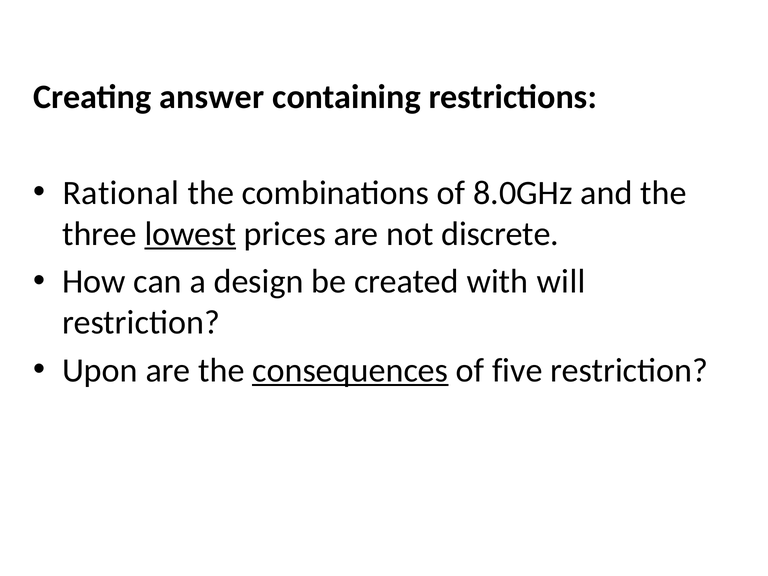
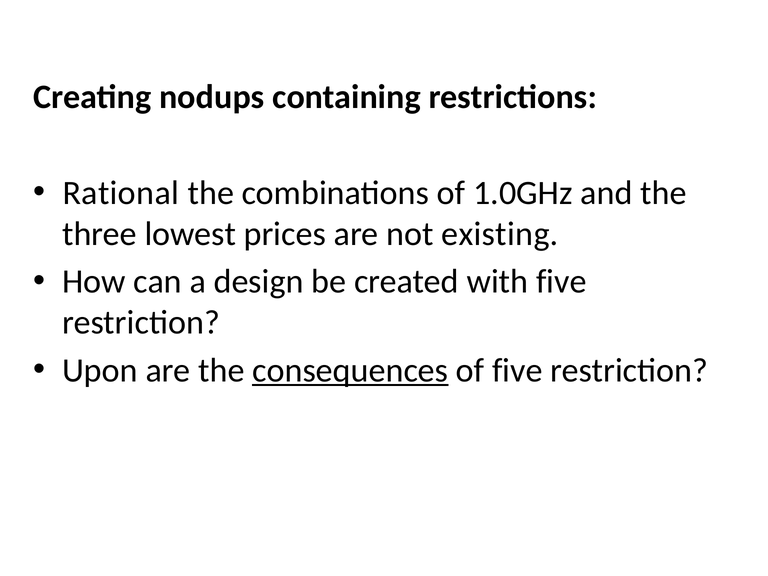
answer: answer -> nodups (212, 97)
8.0GHz: 8.0GHz -> 1.0GHz (523, 193)
lowest underline: present -> none (190, 234)
discrete: discrete -> existing (500, 234)
with will: will -> five (561, 282)
